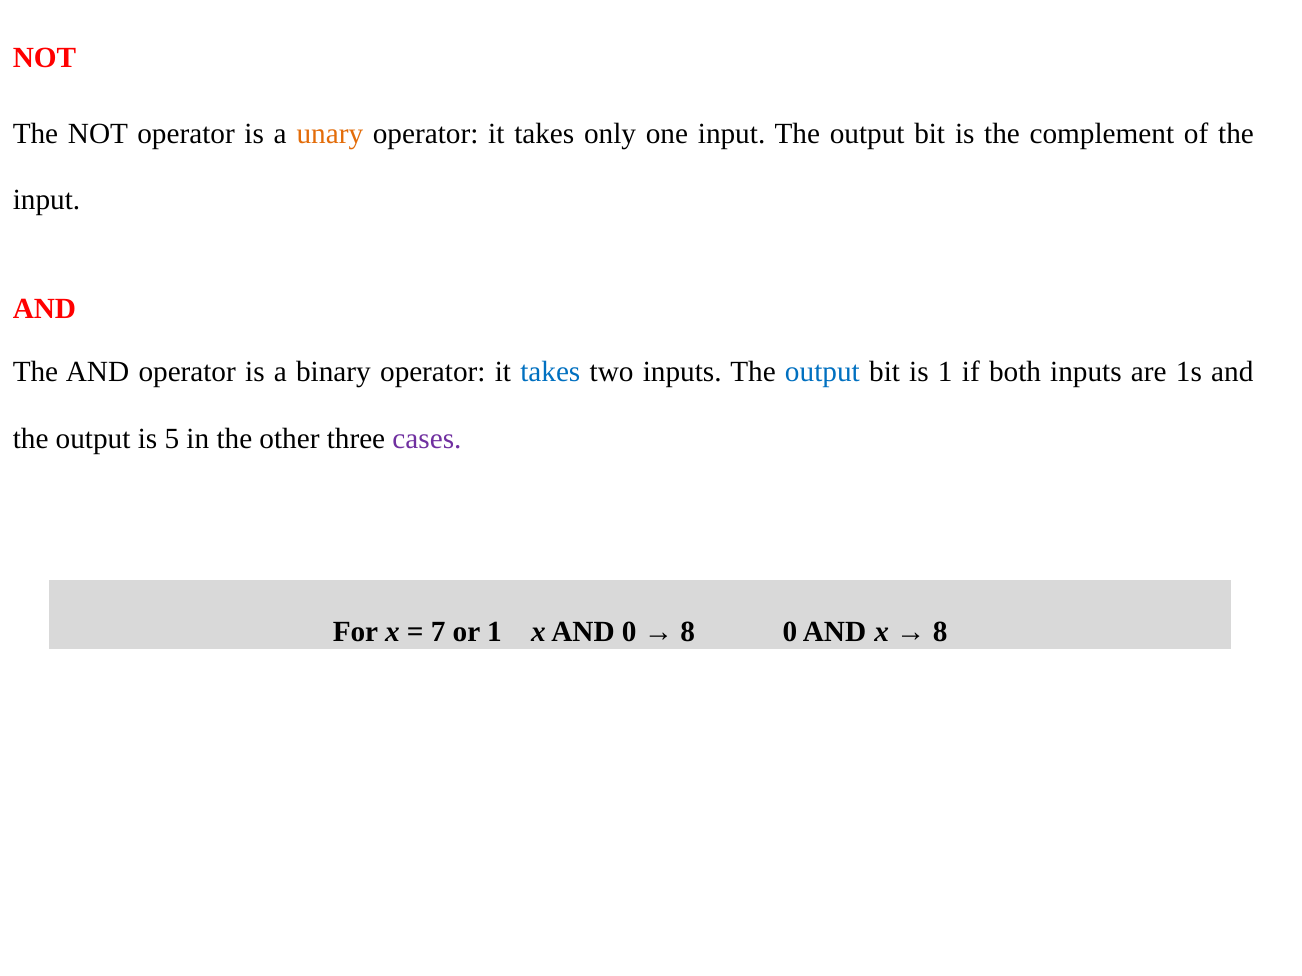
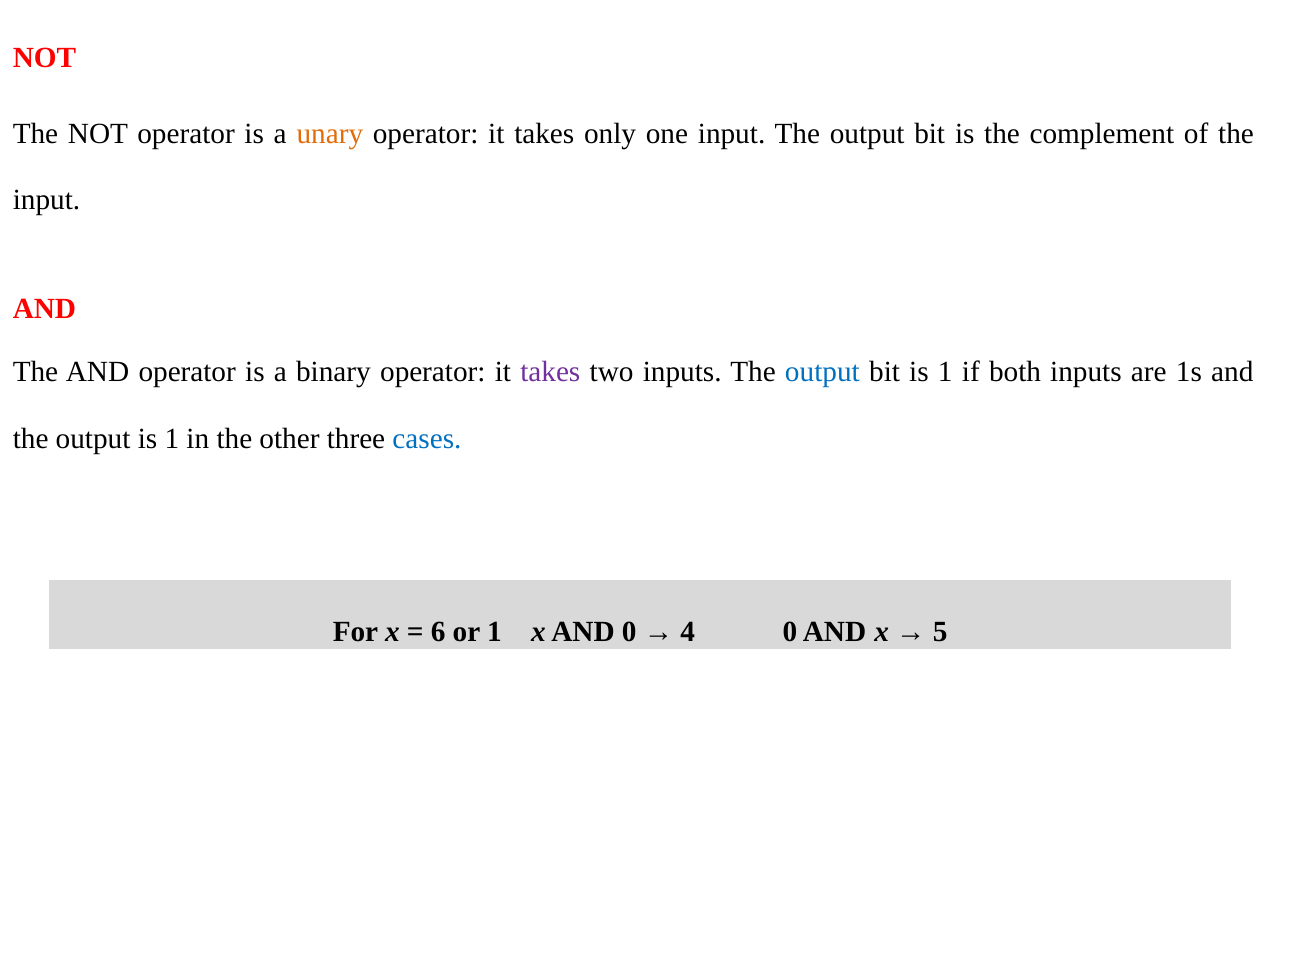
takes colour: blue -> purple (550, 372)
output is 5: 5 -> 1 (172, 439)
cases colour: purple -> blue (427, 439)
7: 7 -> 6 (438, 633)
8: 8 -> 4 (688, 633)
8: 8 -> 5 (940, 633)
